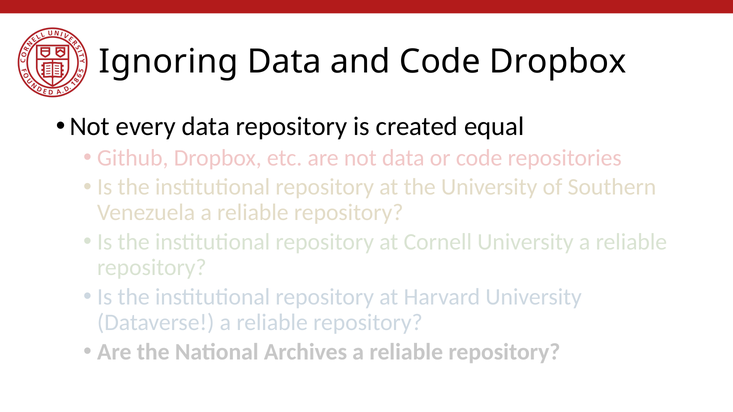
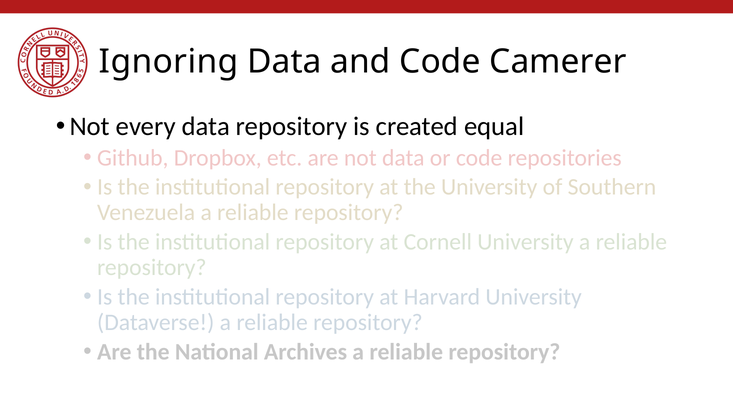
Code Dropbox: Dropbox -> Camerer (558, 62)
